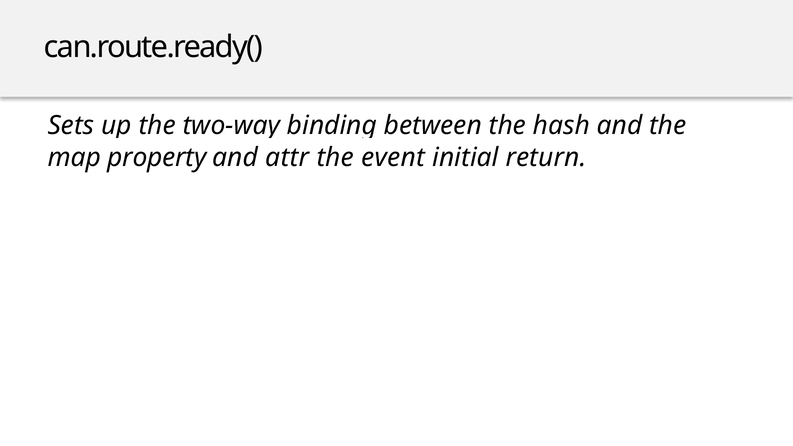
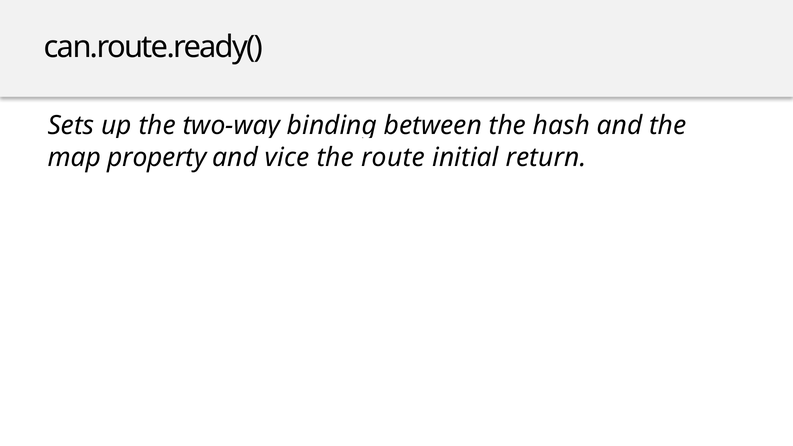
attr: attr -> vice (287, 157)
event: event -> route (393, 157)
